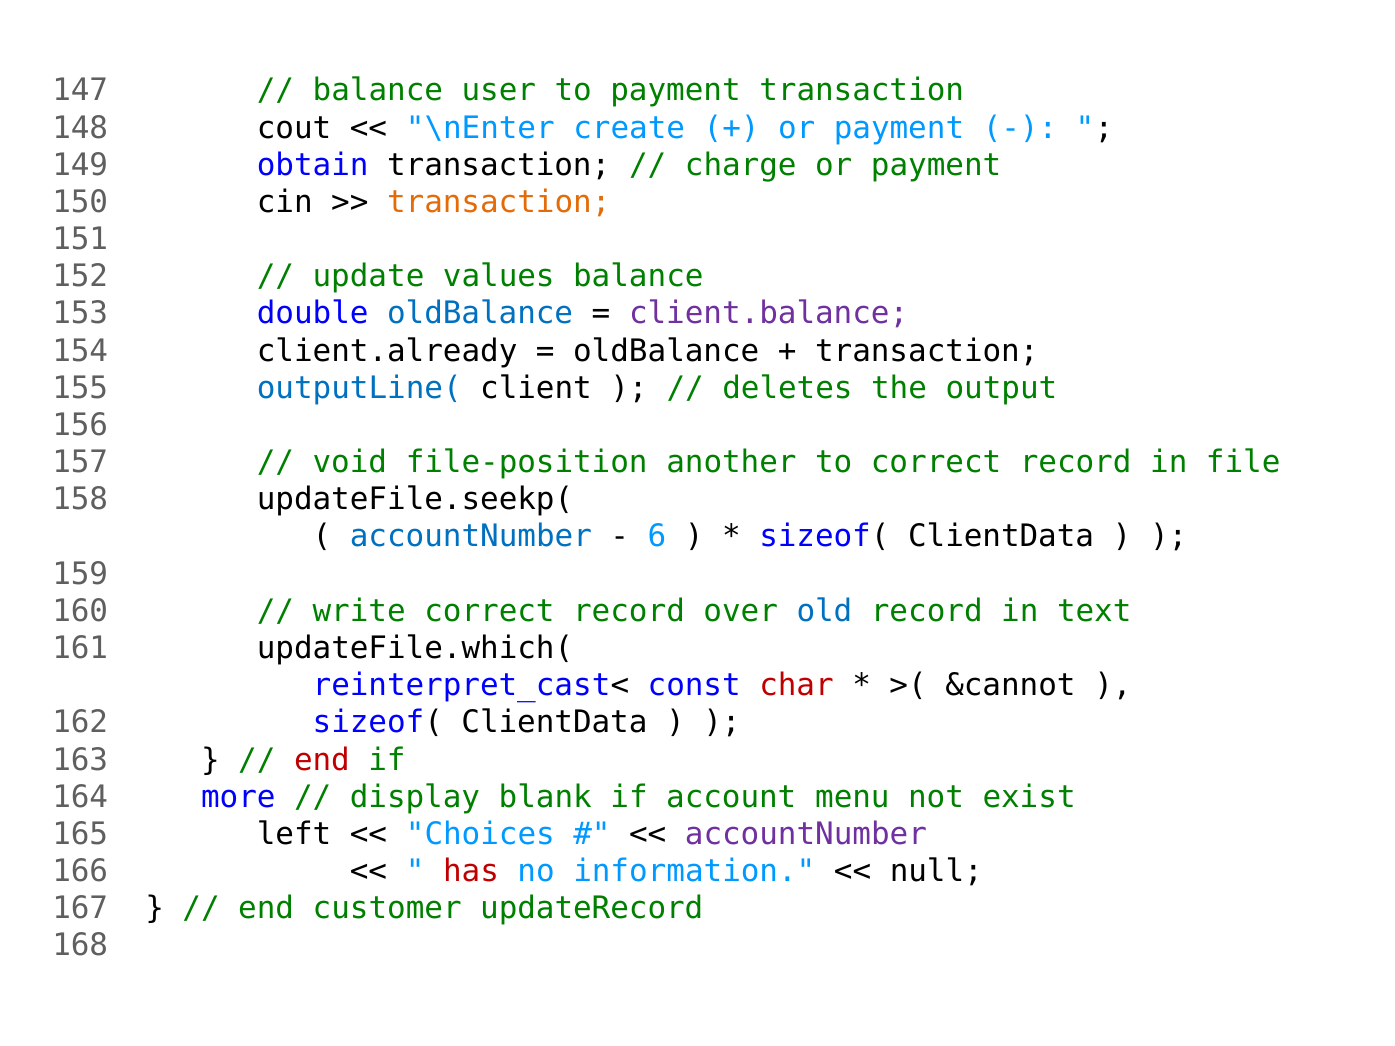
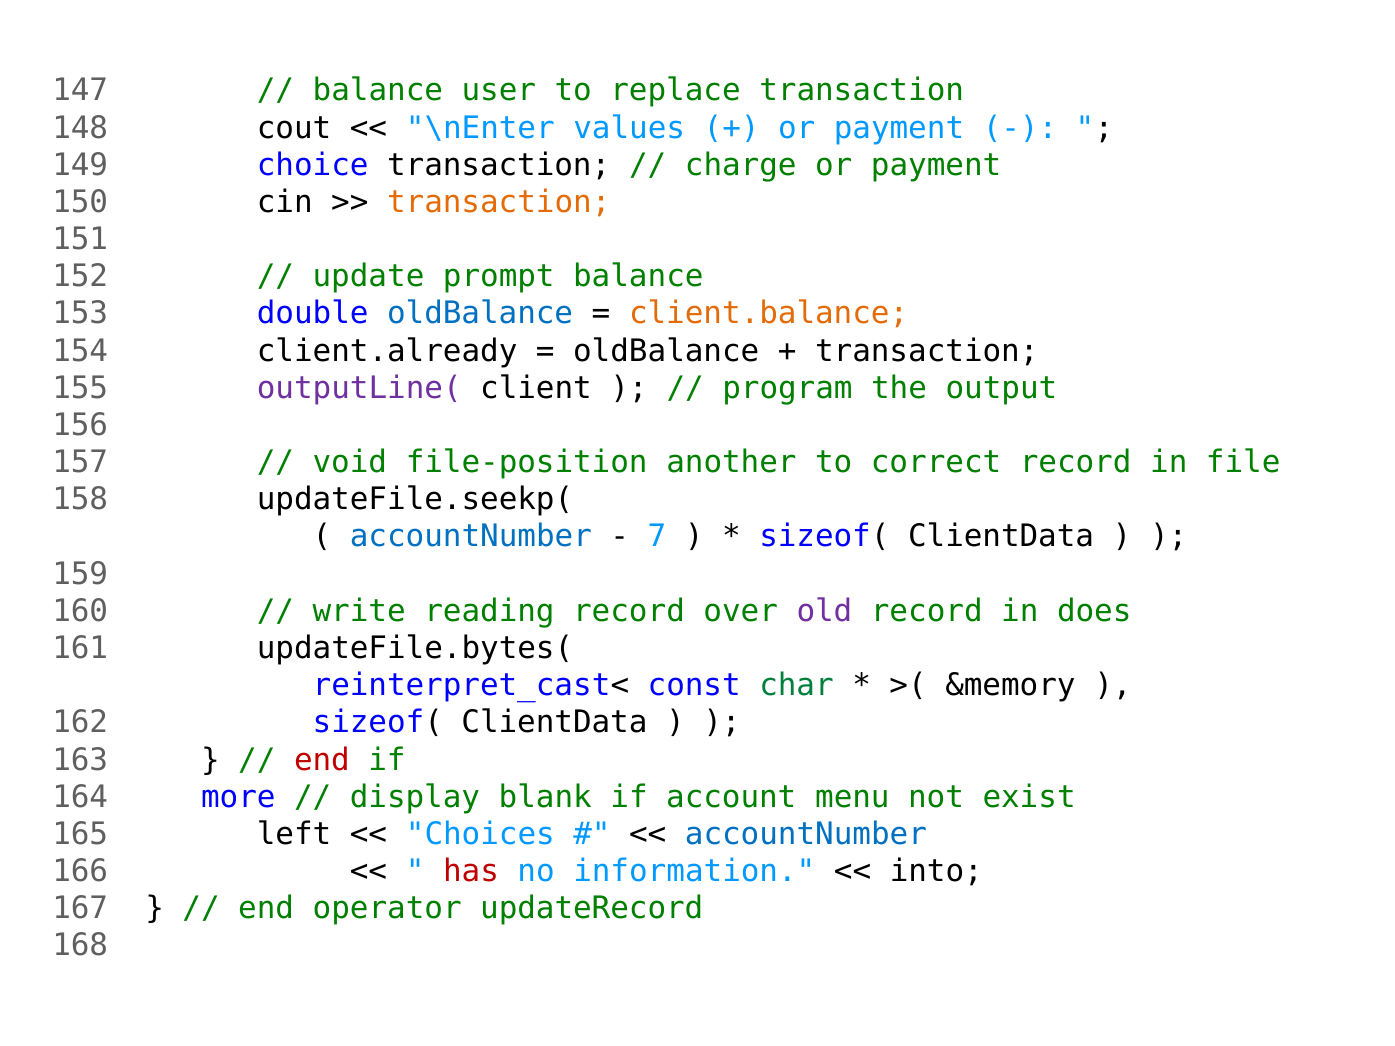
to payment: payment -> replace (676, 91)
create: create -> values (629, 128)
obtain: obtain -> choice (313, 165)
values: values -> prompt (499, 277)
client.balance colour: purple -> orange (769, 314)
outputLine( colour: blue -> purple (359, 388)
deletes: deletes -> program (787, 388)
6: 6 -> 7 (657, 537)
write correct: correct -> reading (490, 611)
old colour: blue -> purple (824, 611)
text: text -> does (1094, 611)
updateFile.which(: updateFile.which( -> updateFile.bytes( (415, 648)
char colour: red -> green (796, 686)
&cannot: &cannot -> &memory (1010, 686)
accountNumber colour: purple -> blue (806, 834)
null: null -> into (936, 872)
customer: customer -> operator (387, 909)
